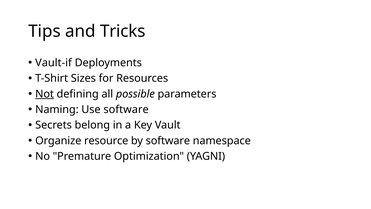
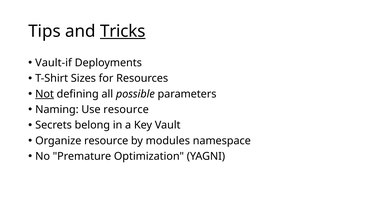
Tricks underline: none -> present (123, 31)
Use software: software -> resource (126, 109)
by software: software -> modules (168, 141)
